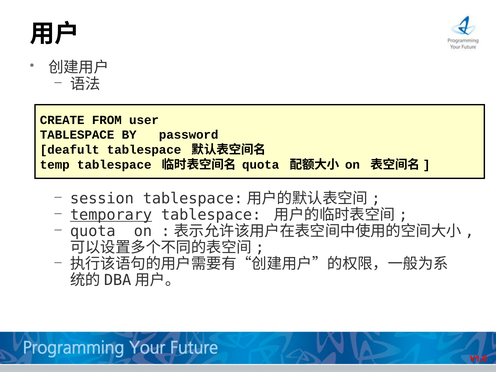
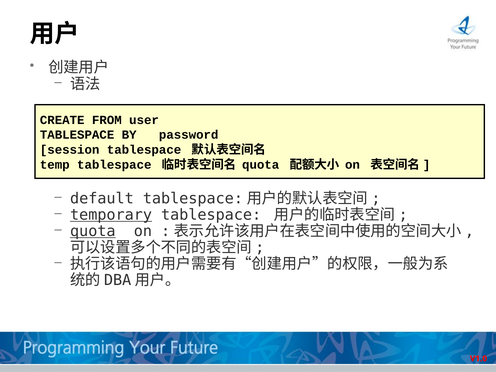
deafult: deafult -> session (70, 150)
session: session -> default (102, 198)
quota underline: none -> present (93, 231)
